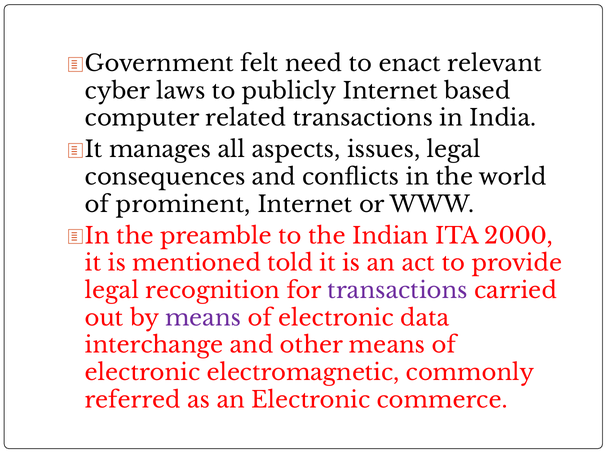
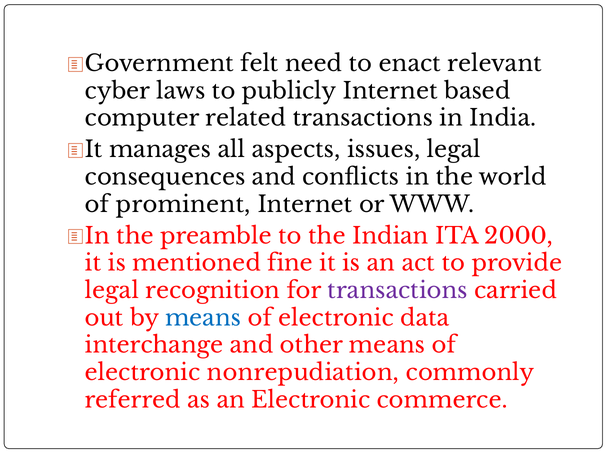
told: told -> fine (290, 264)
means colour: purple -> blue (203, 318)
electromagnetic: electromagnetic -> nonrepudiation (303, 373)
